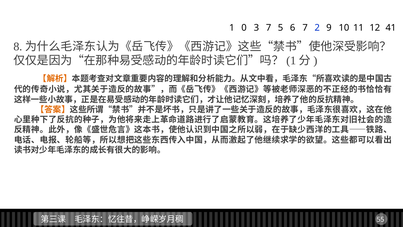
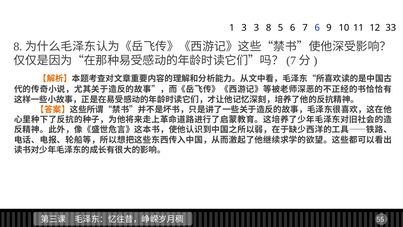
1 0: 0 -> 3 (244, 28)
3 7: 7 -> 8 (269, 28)
7 2: 2 -> 6 (317, 28)
41: 41 -> 33 (391, 28)
1: 1 -> 7 (291, 61)
